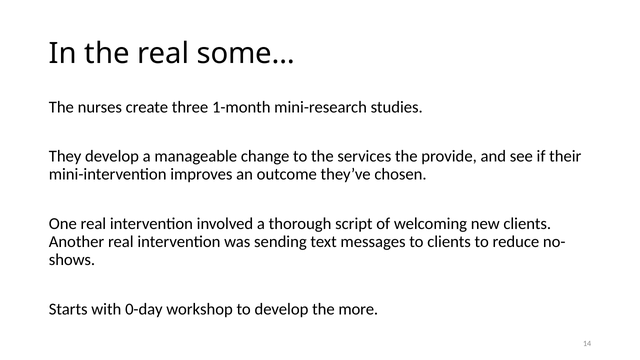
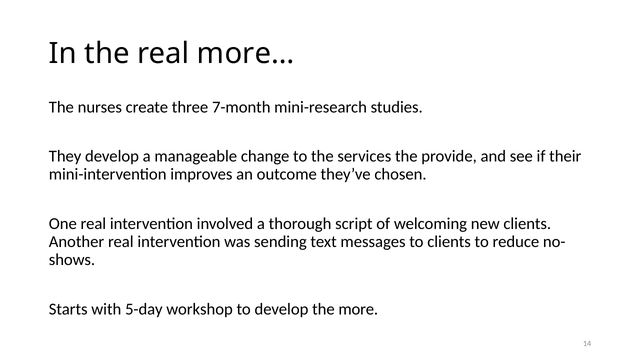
some…: some… -> more… (246, 54)
1-month: 1-month -> 7-month (241, 107)
0-day: 0-day -> 5-day (144, 309)
